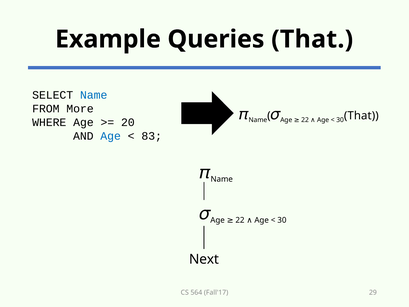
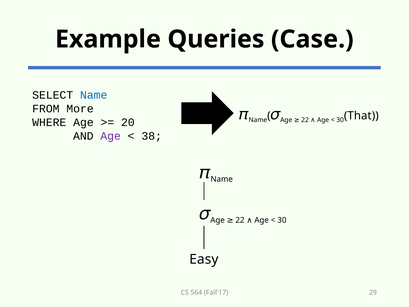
Queries That: That -> Case (312, 39)
Age colour: blue -> purple (111, 136)
83: 83 -> 38 (152, 136)
Next: Next -> Easy (204, 259)
